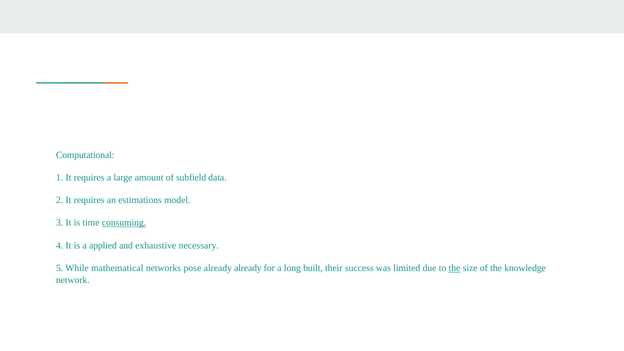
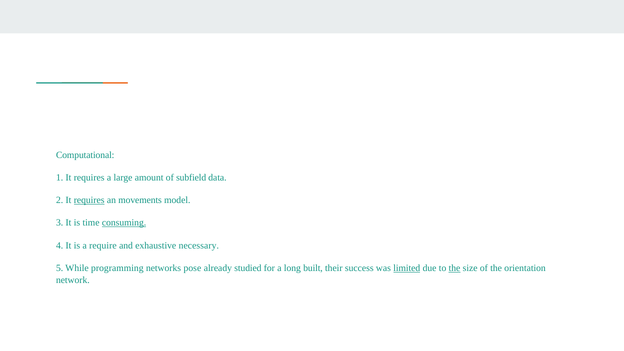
requires underline: none -> present (89, 200)
estimations: estimations -> movements (140, 200)
applied: applied -> require (103, 245)
mathematical: mathematical -> programming (117, 268)
already already: already -> studied (248, 268)
limited underline: none -> present (407, 268)
knowledge: knowledge -> orientation (525, 268)
